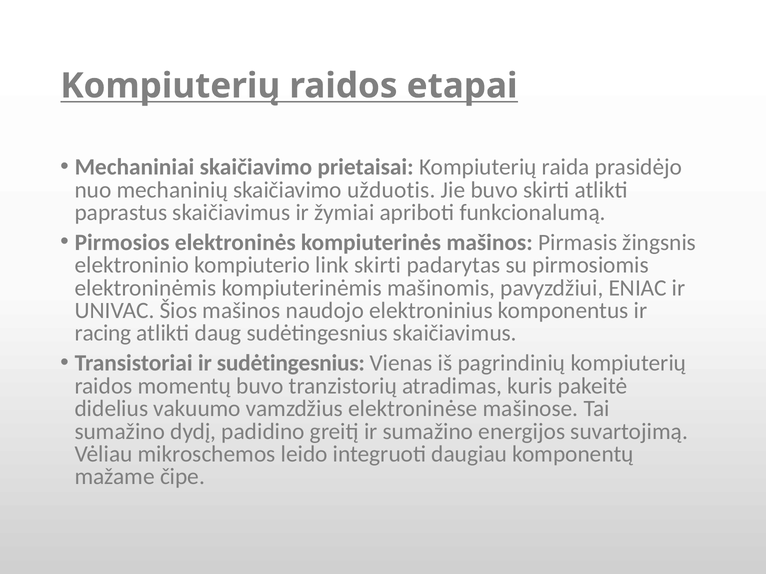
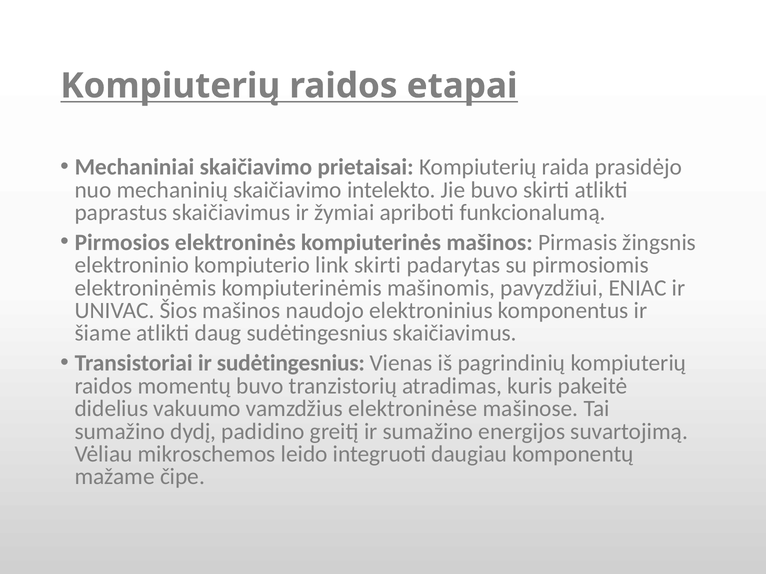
užduotis: užduotis -> intelekto (391, 190)
racing: racing -> šiame (103, 334)
